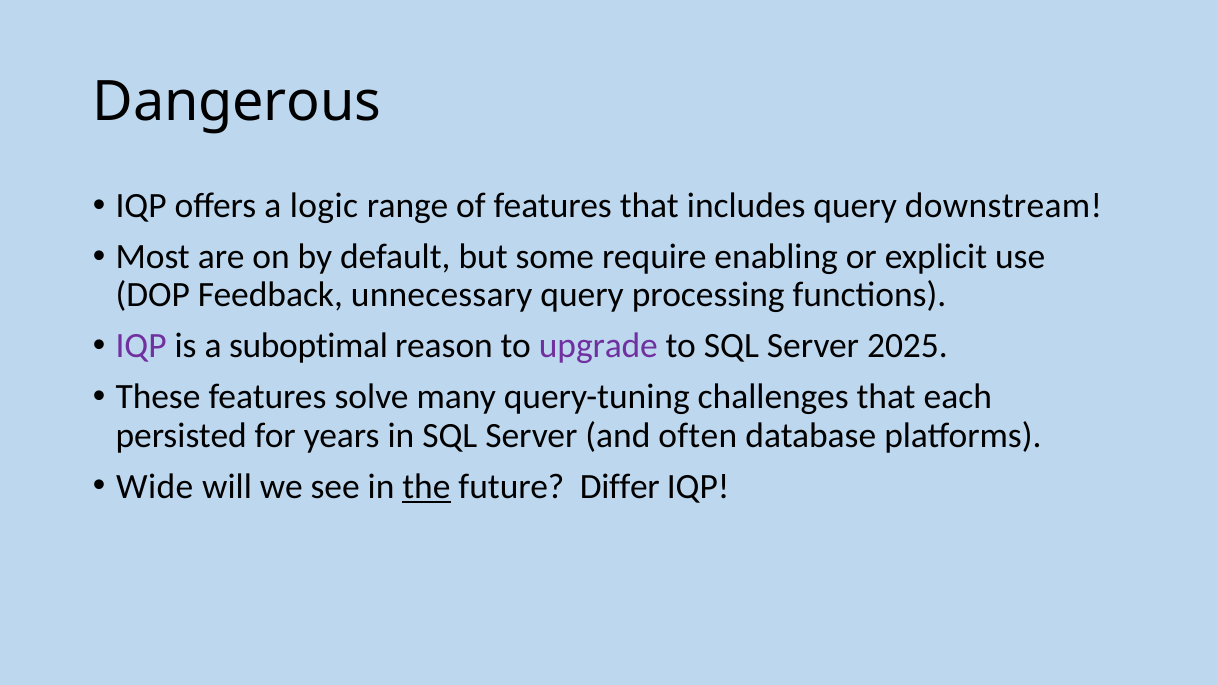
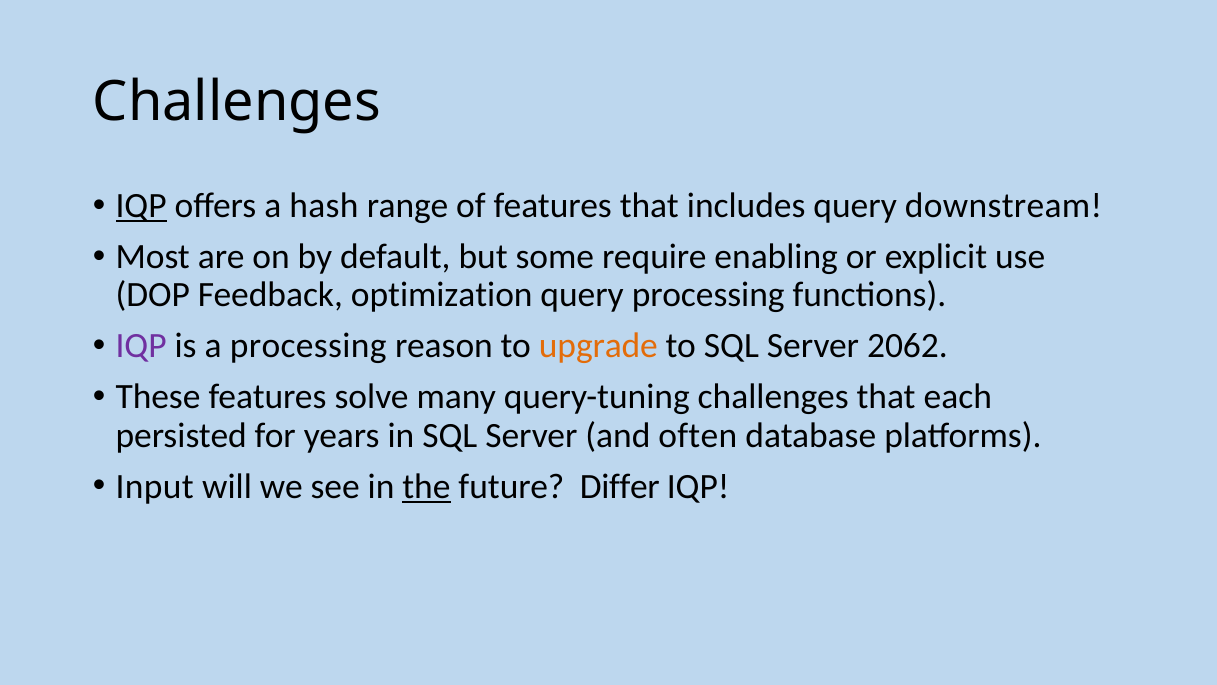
Dangerous: Dangerous -> Challenges (237, 102)
IQP underline: none -> present (141, 206)
logic: logic -> hash (324, 206)
unnecessary: unnecessary -> optimization (442, 295)
a suboptimal: suboptimal -> processing (308, 346)
upgrade colour: purple -> orange (598, 346)
2025: 2025 -> 2062 (907, 346)
Wide: Wide -> Input (155, 486)
